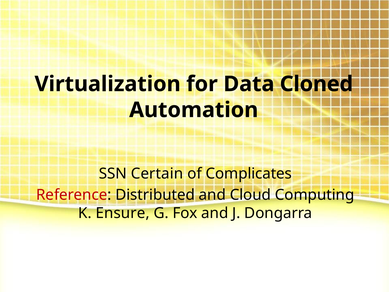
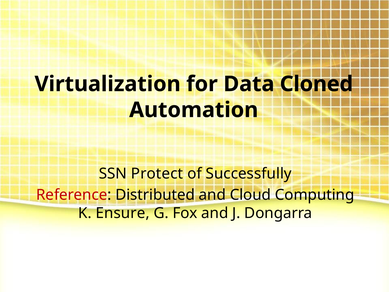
Certain: Certain -> Protect (157, 173)
Complicates: Complicates -> Successfully (249, 173)
